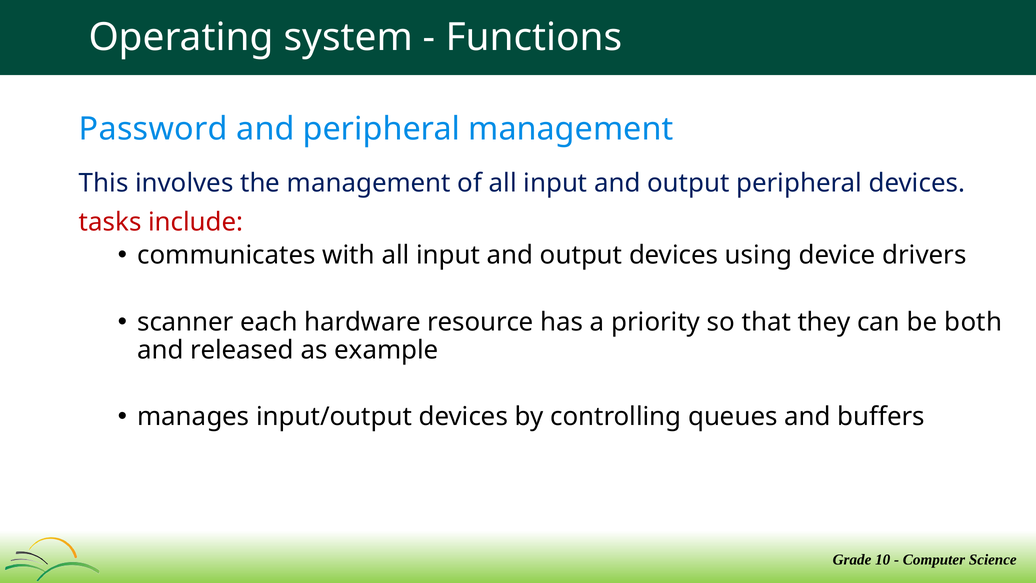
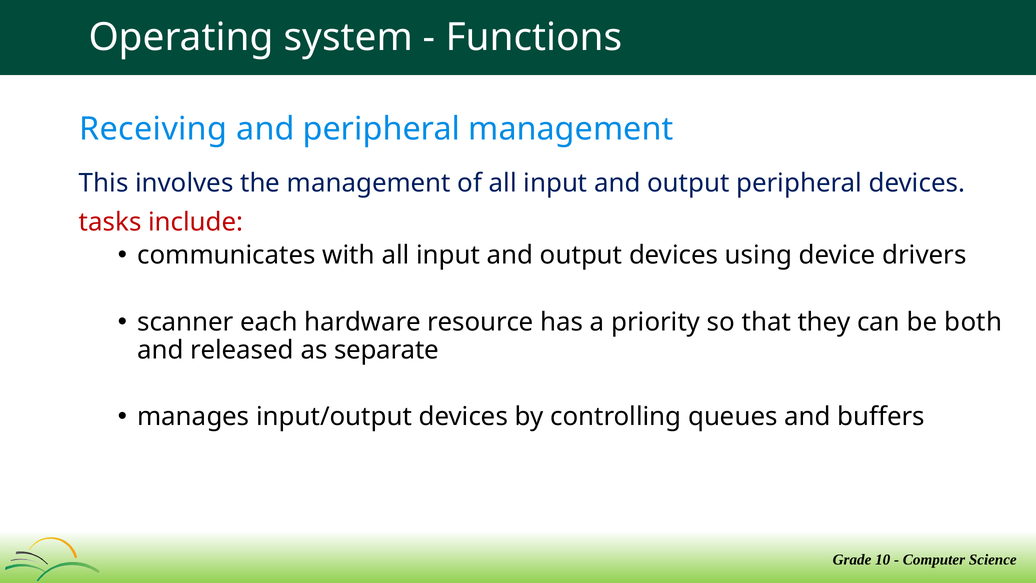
Password: Password -> Receiving (153, 129)
example: example -> separate (387, 350)
